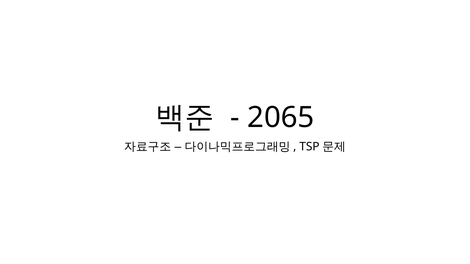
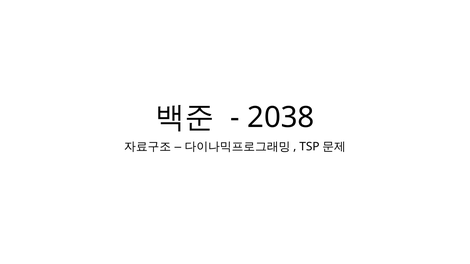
2065: 2065 -> 2038 (281, 117)
